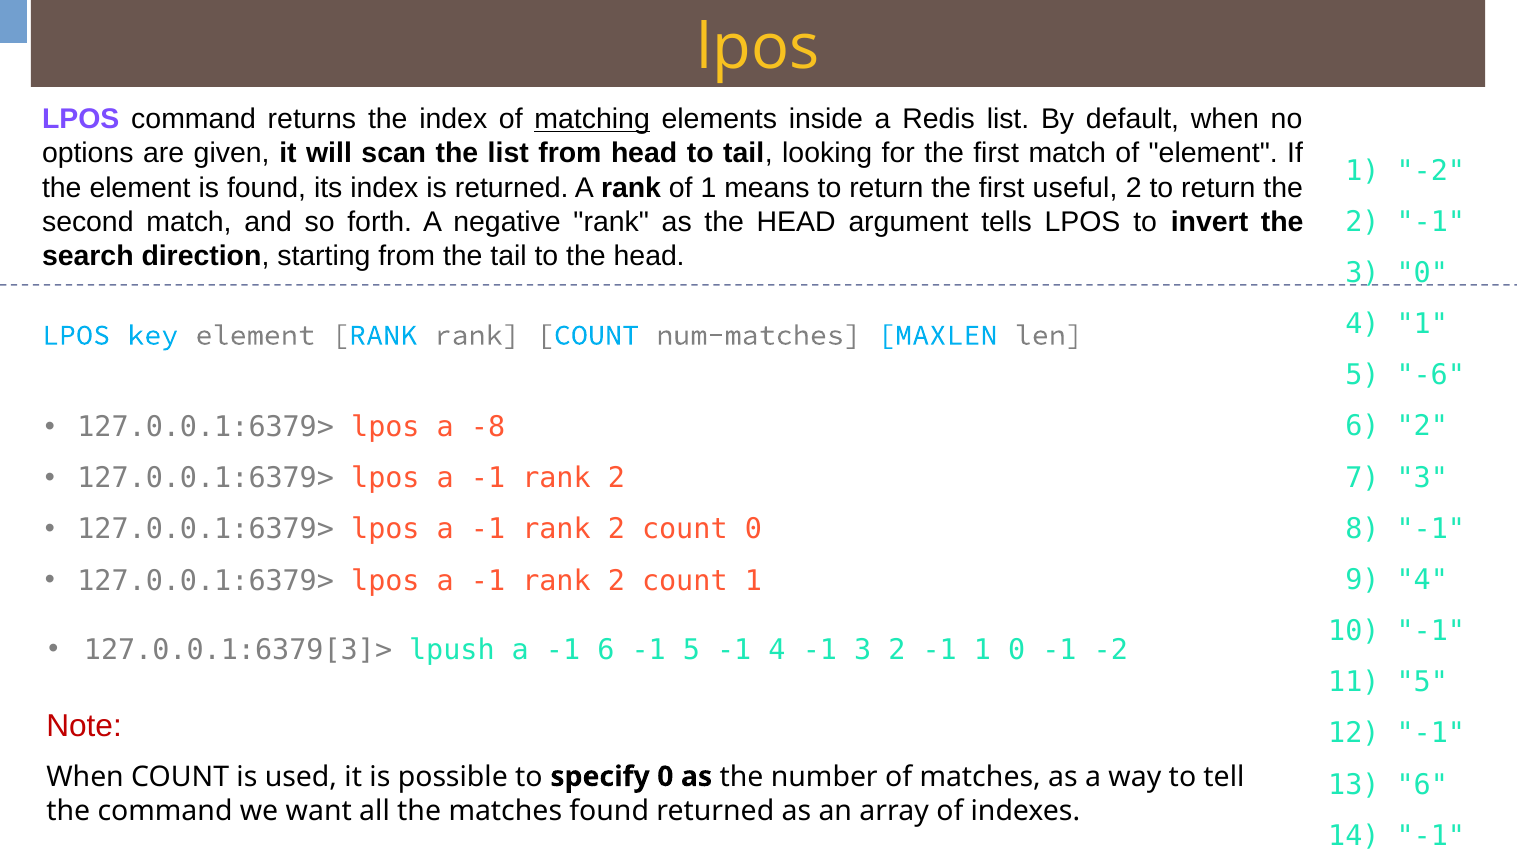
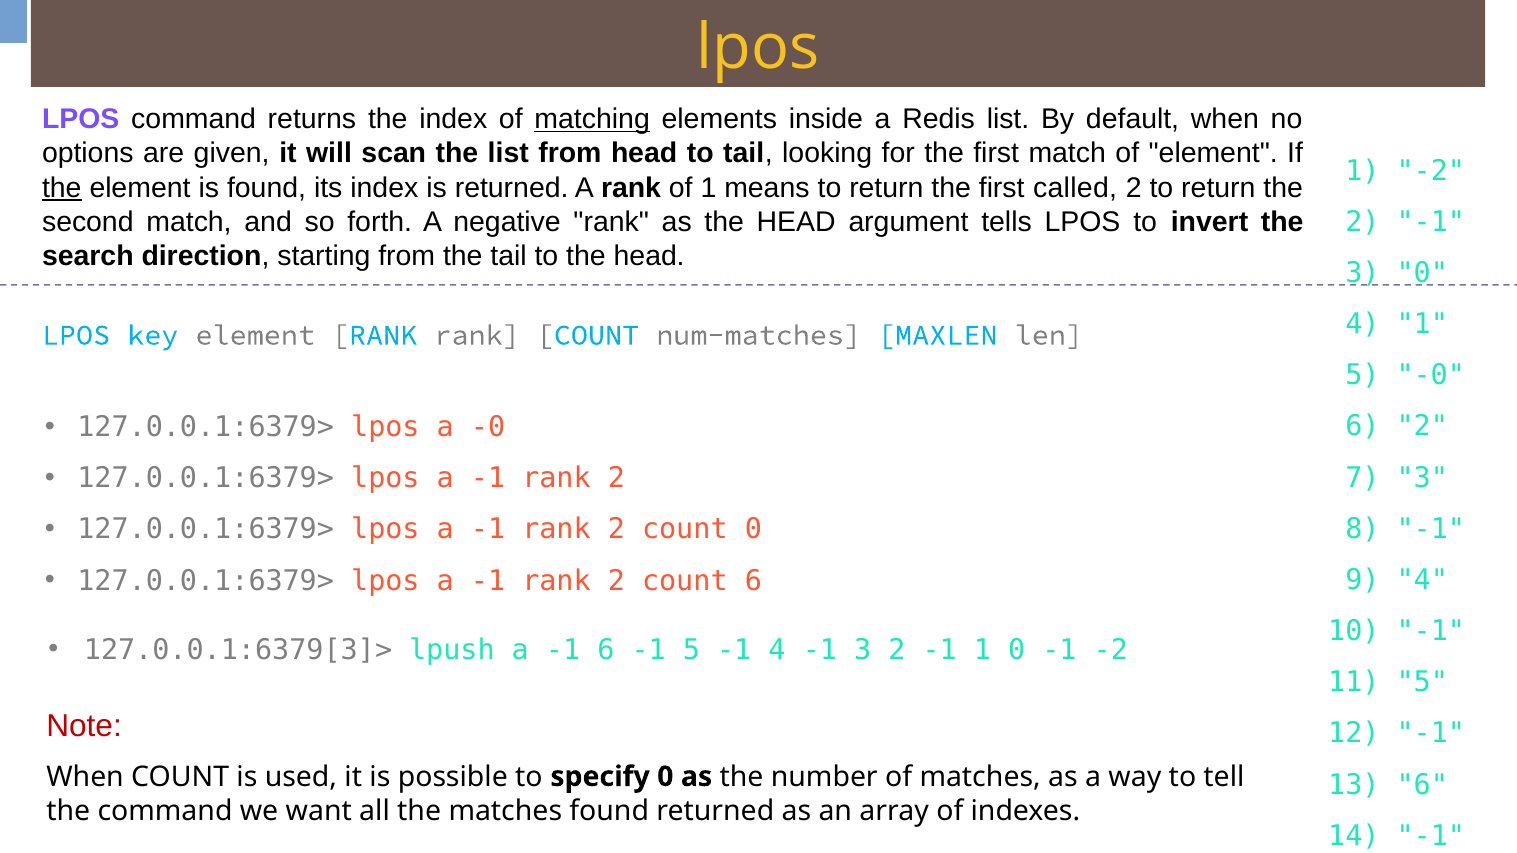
the underline: none -> present (62, 188)
useful: useful -> called (1075, 188)
5 -6: -6 -> -0 (1431, 375)
a -8: -8 -> -0 (488, 427)
count 1: 1 -> 6 (753, 581)
